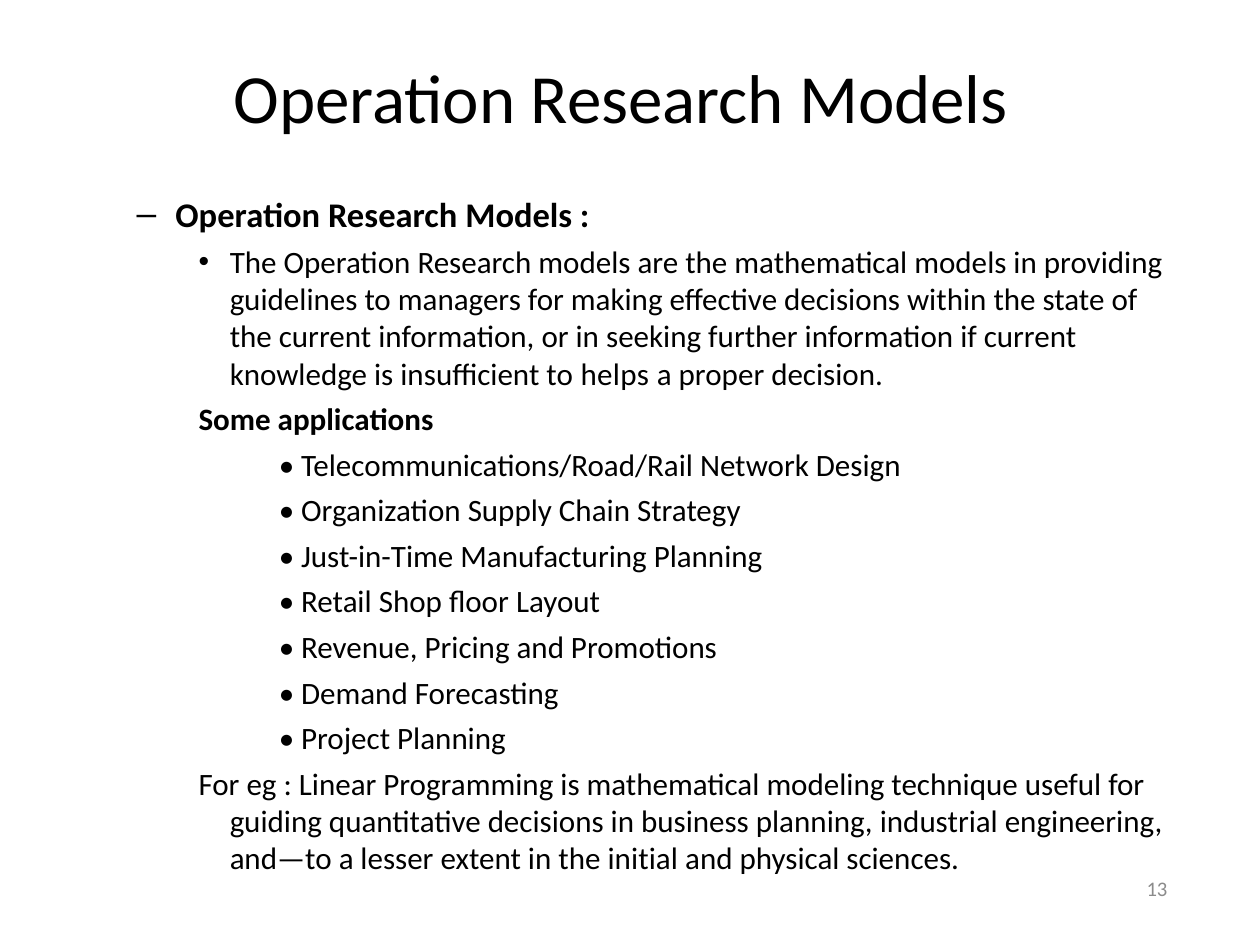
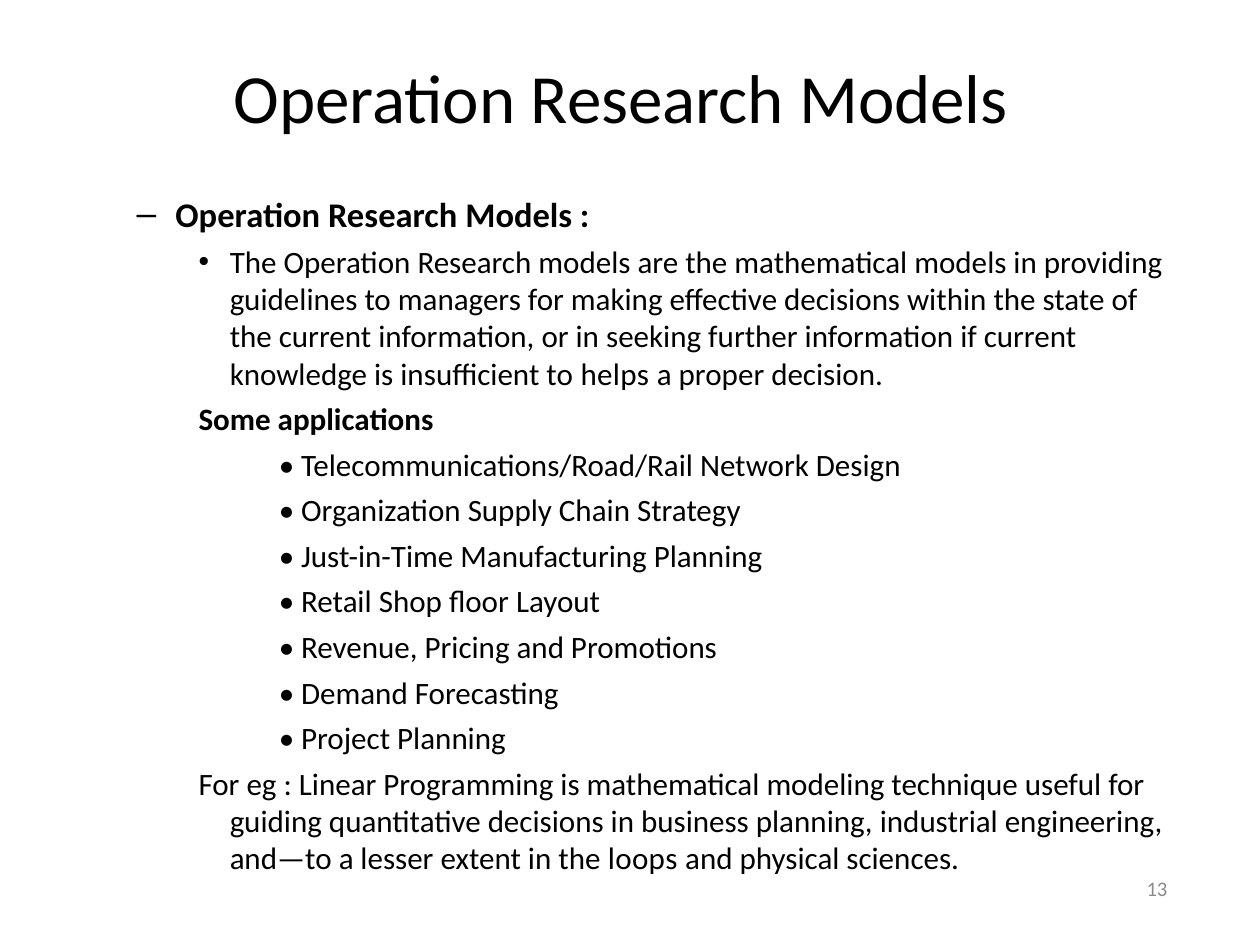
initial: initial -> loops (643, 859)
